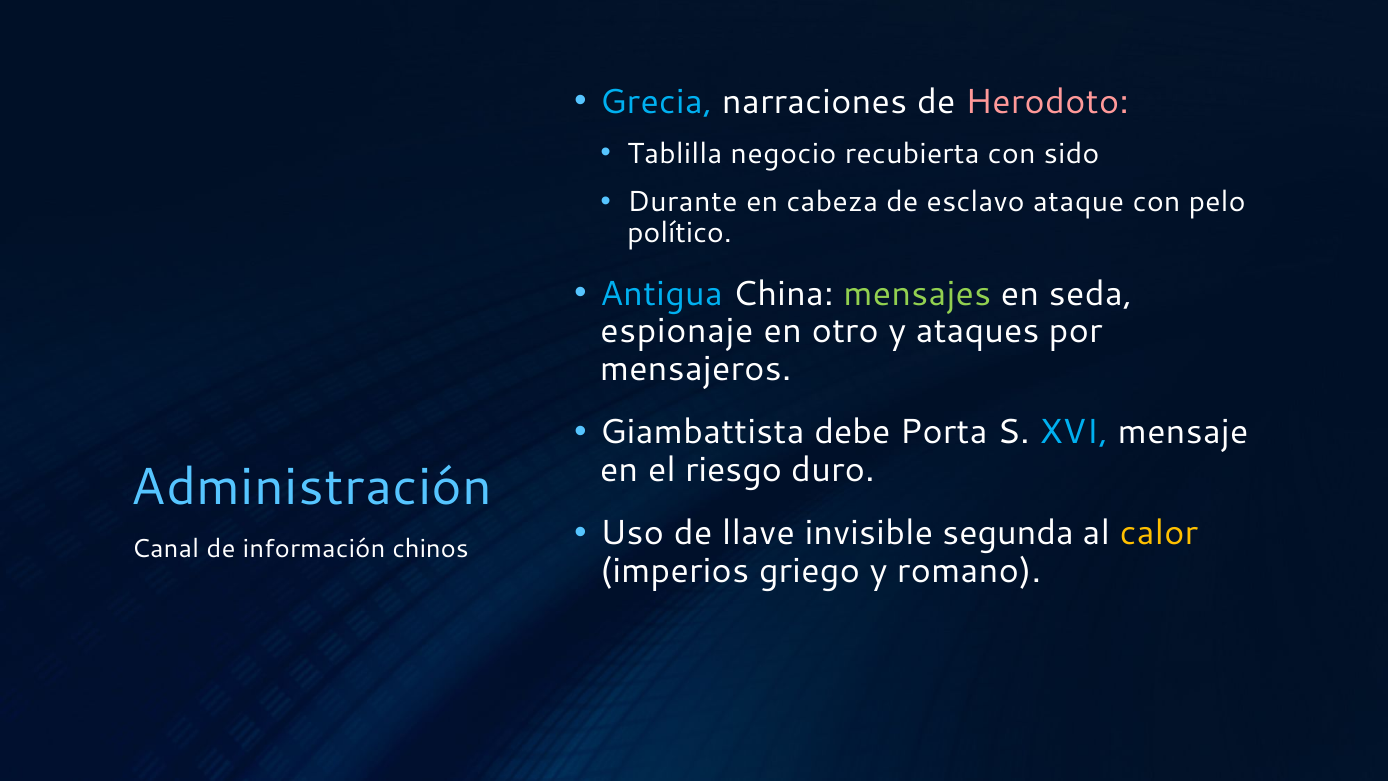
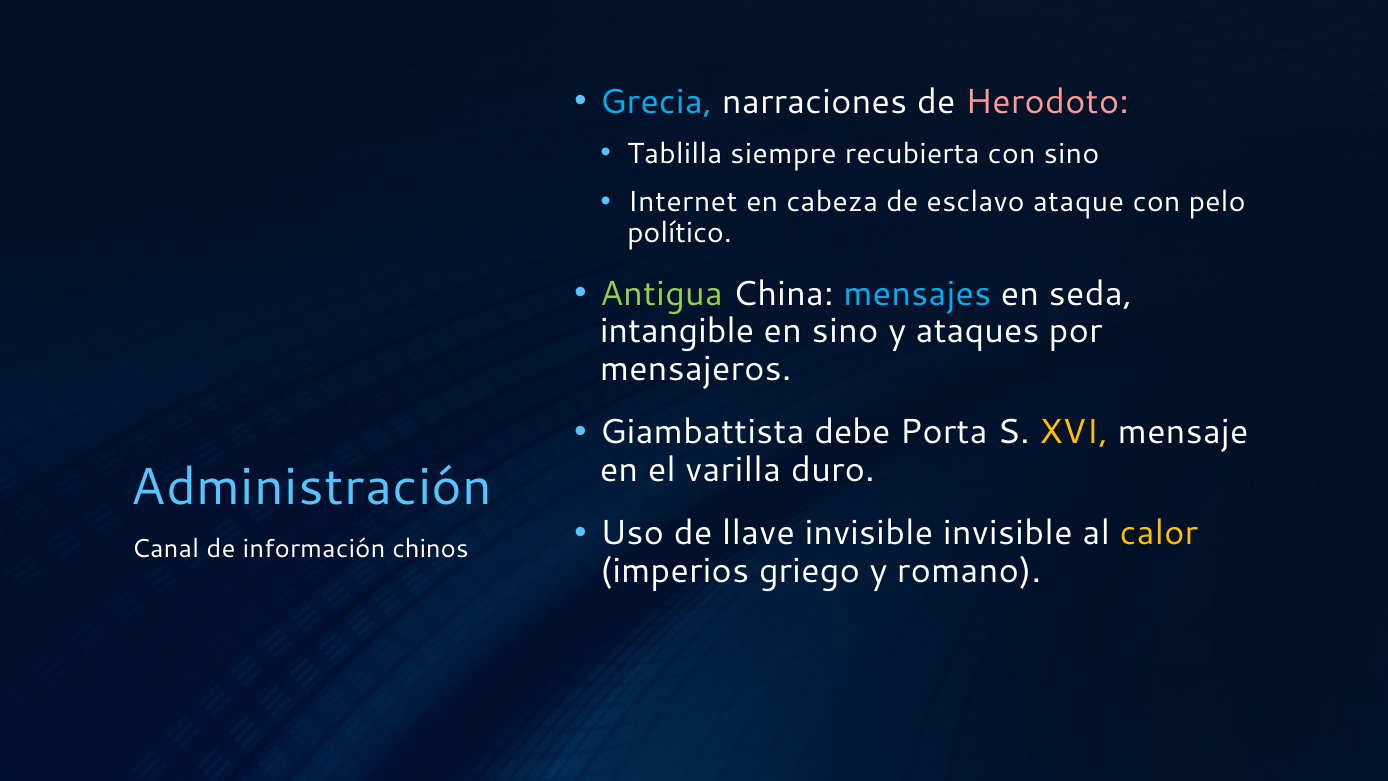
negocio: negocio -> siempre (784, 154)
con sido: sido -> sino (1072, 154)
Durante: Durante -> Internet (683, 202)
Antigua colour: light blue -> light green (661, 294)
mensajes colour: light green -> light blue (917, 294)
espionaje: espionaje -> intangible (677, 331)
en otro: otro -> sino (845, 331)
XVI colour: light blue -> yellow (1074, 432)
riesgo: riesgo -> varilla (733, 470)
invisible segunda: segunda -> invisible (1008, 533)
